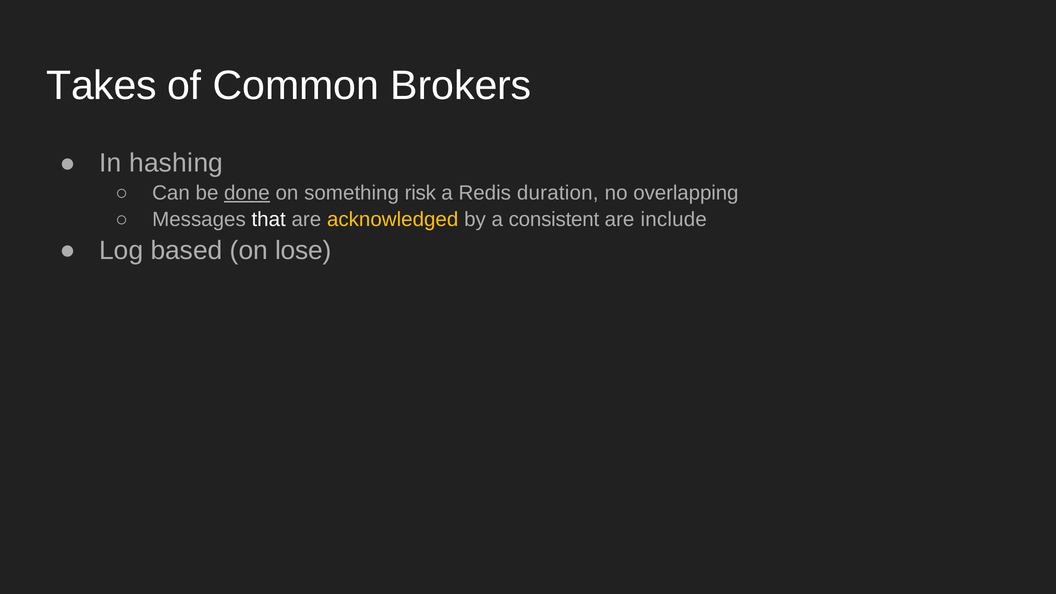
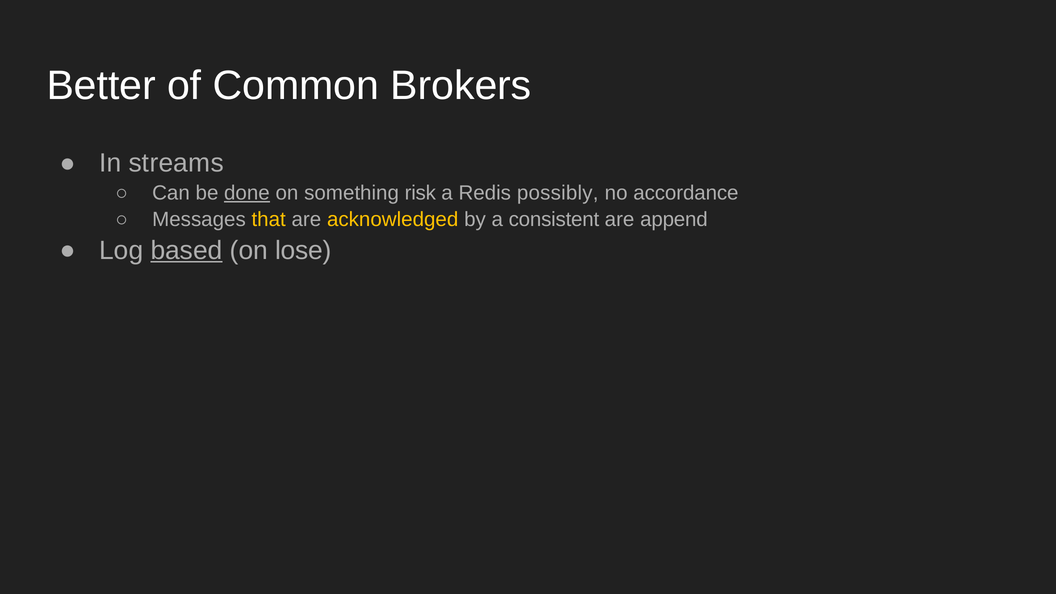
Takes: Takes -> Better (101, 86)
hashing: hashing -> streams (176, 163)
duration: duration -> possibly (558, 193)
overlapping: overlapping -> accordance (686, 193)
that colour: white -> yellow (269, 219)
include: include -> append (674, 219)
based underline: none -> present (187, 250)
